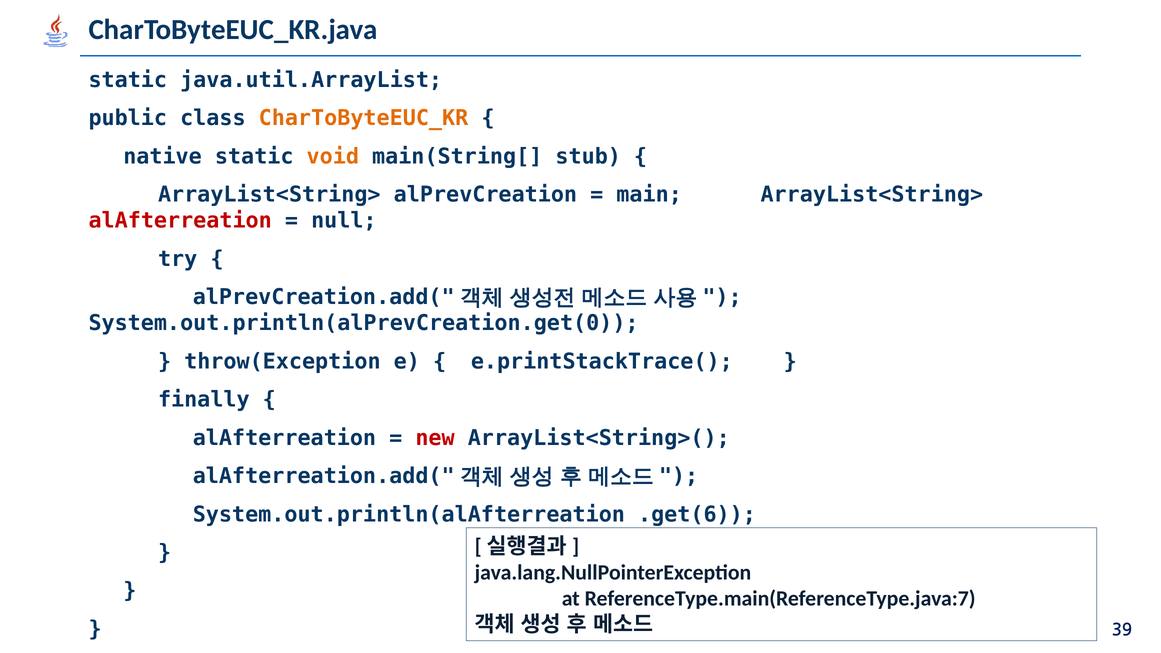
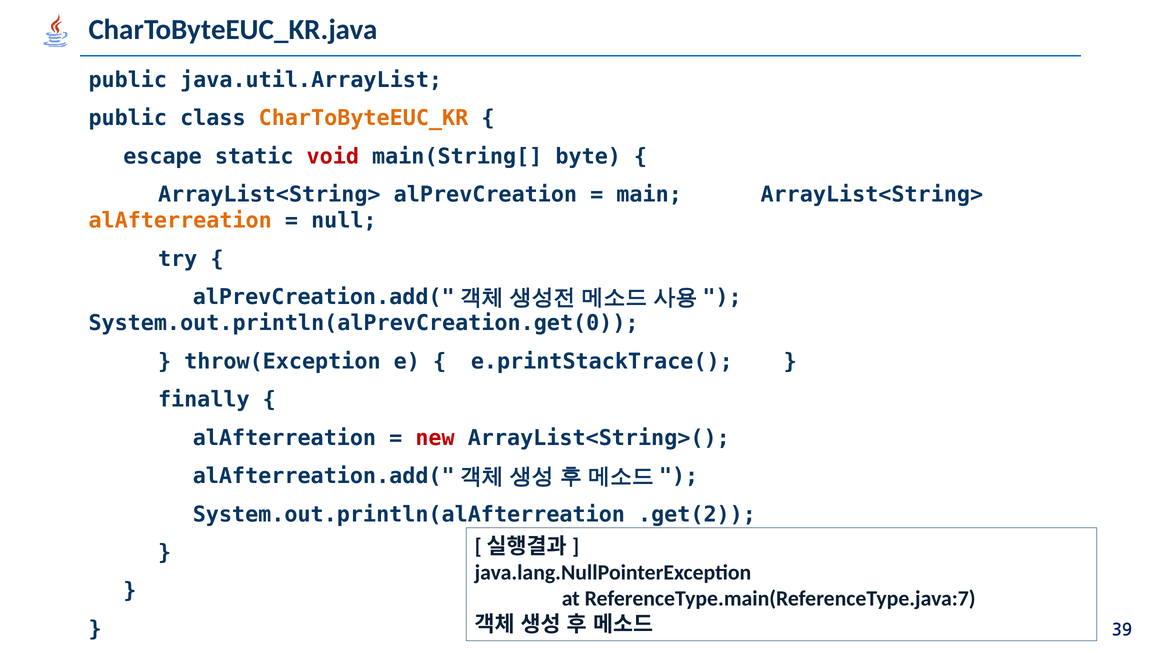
static: static -> public (128, 80)
native: native -> escape (163, 156)
void colour: orange -> red (333, 156)
stub: stub -> byte (588, 156)
alAfterreation colour: red -> orange (180, 221)
.get(6: .get(6 -> .get(2 (697, 514)
